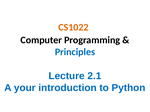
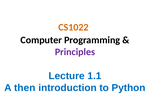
Principles colour: blue -> purple (75, 52)
2.1: 2.1 -> 1.1 (94, 76)
your: your -> then (25, 88)
